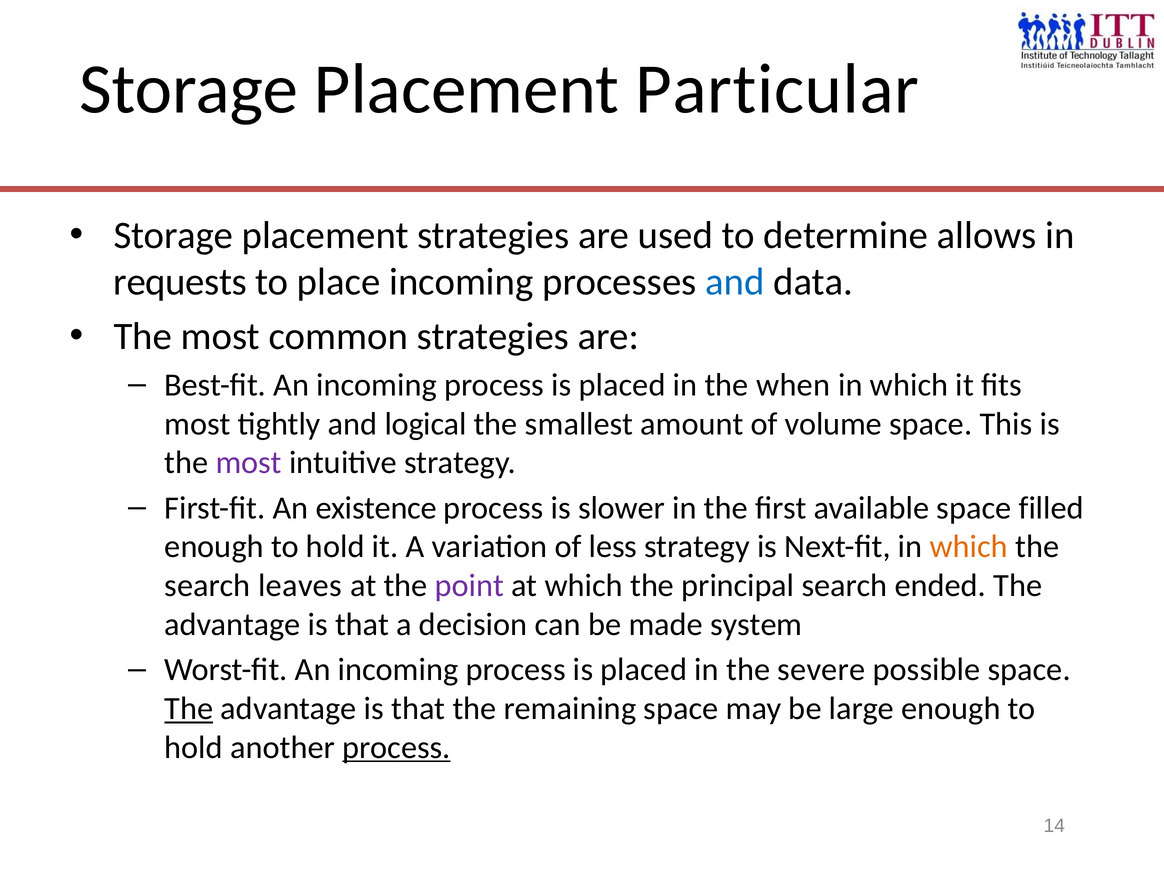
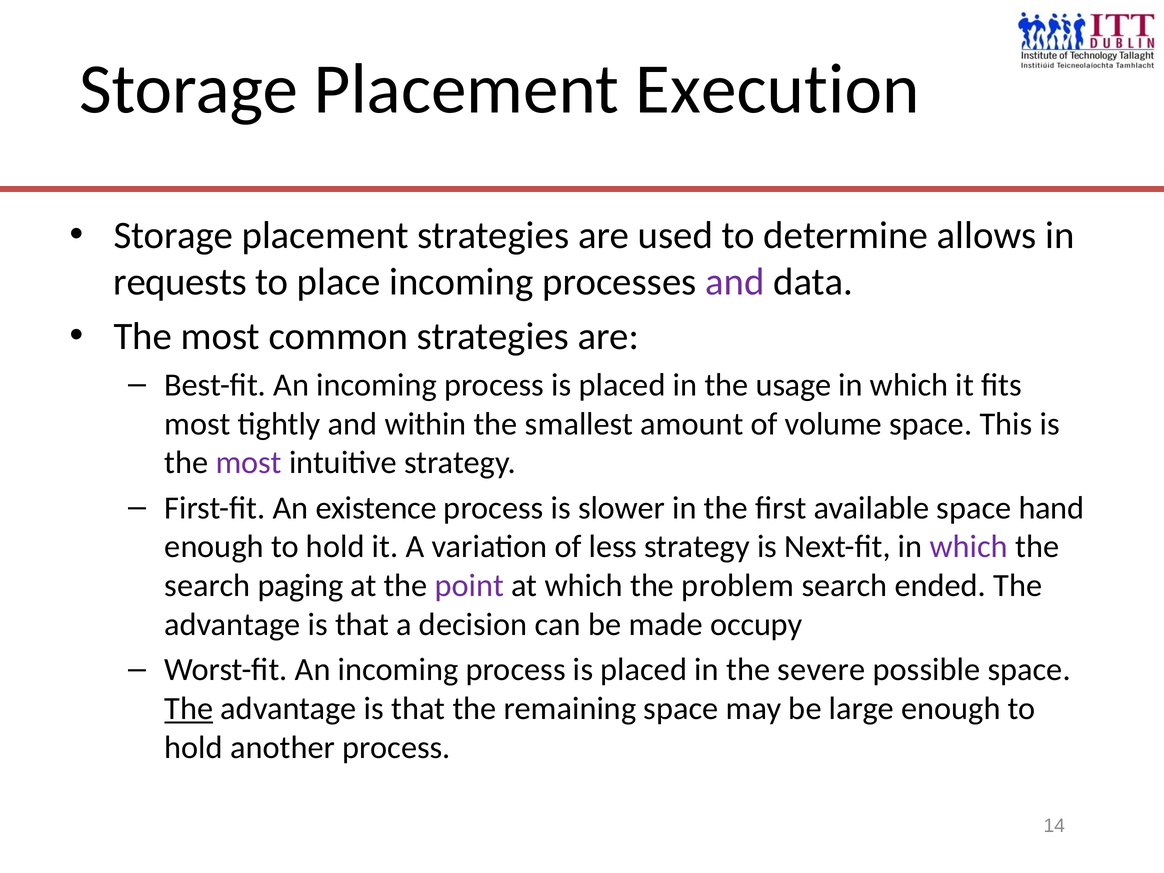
Particular: Particular -> Execution (777, 89)
and colour: blue -> purple (735, 282)
when: when -> usage (794, 385)
logical: logical -> within (426, 424)
filled: filled -> hand (1051, 508)
which colour: orange -> purple (969, 547)
leaves: leaves -> paging (300, 586)
principal: principal -> problem (738, 586)
system: system -> occupy (756, 624)
process underline: present -> none (396, 747)
